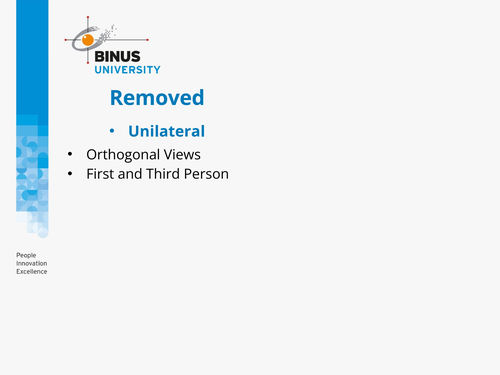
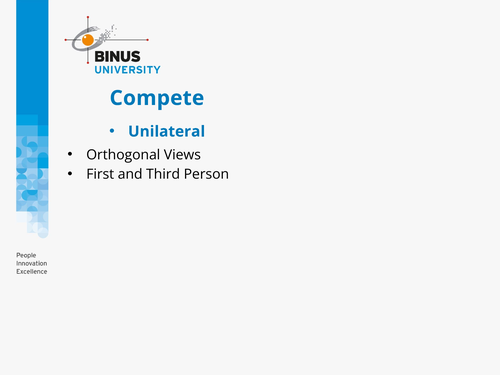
Removed: Removed -> Compete (157, 98)
